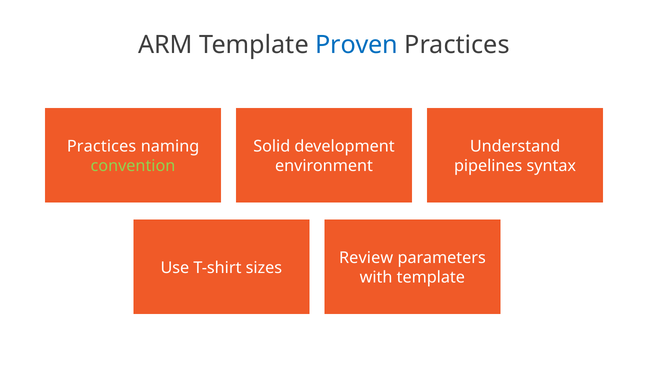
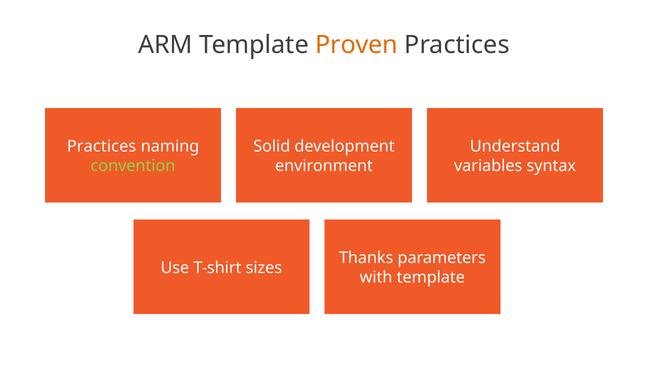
Proven colour: blue -> orange (357, 45)
pipelines: pipelines -> variables (488, 166)
Review: Review -> Thanks (366, 258)
